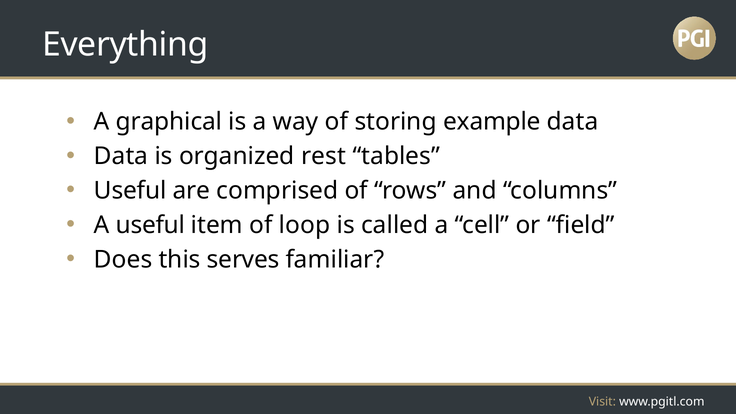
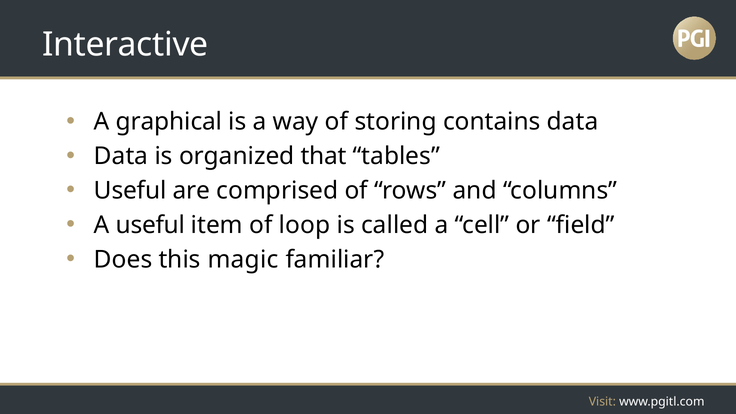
Everything: Everything -> Interactive (125, 44)
example: example -> contains (492, 122)
rest: rest -> that (324, 156)
serves: serves -> magic (243, 259)
